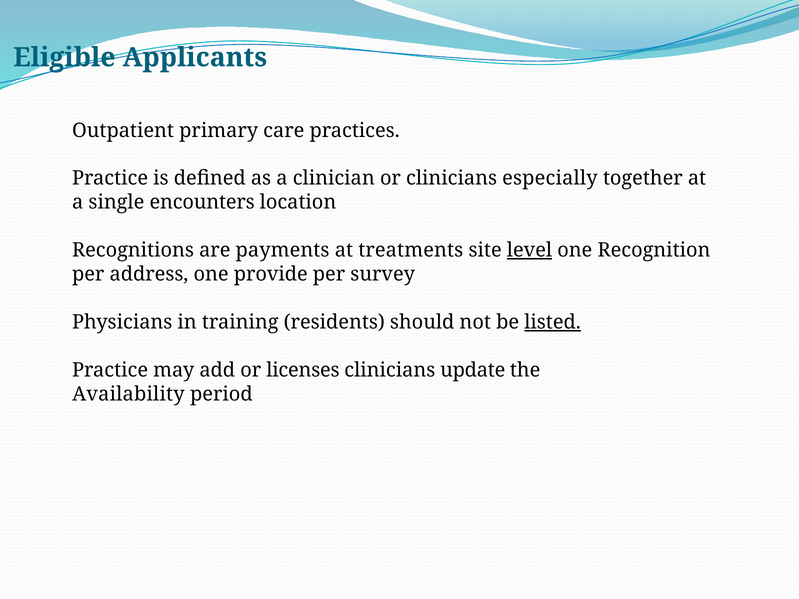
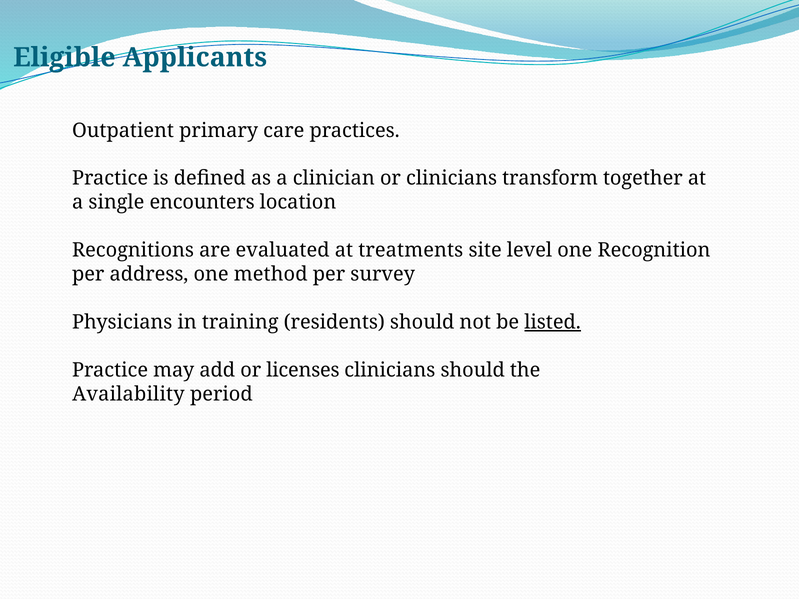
especially: especially -> transform (550, 178)
payments: payments -> evaluated (283, 250)
level underline: present -> none (529, 250)
provide: provide -> method (271, 274)
clinicians update: update -> should (473, 370)
